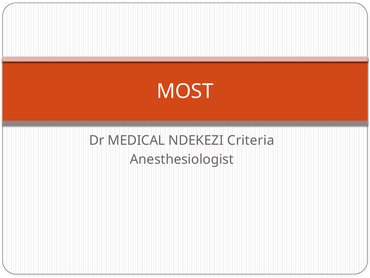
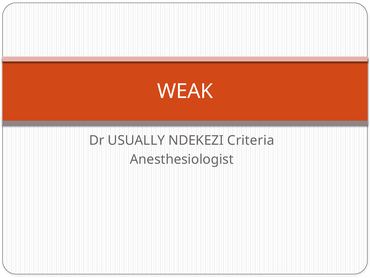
MOST: MOST -> WEAK (185, 91)
MEDICAL: MEDICAL -> USUALLY (136, 140)
